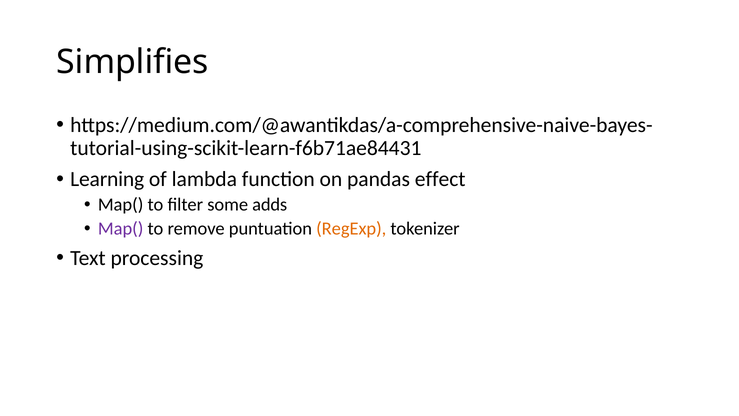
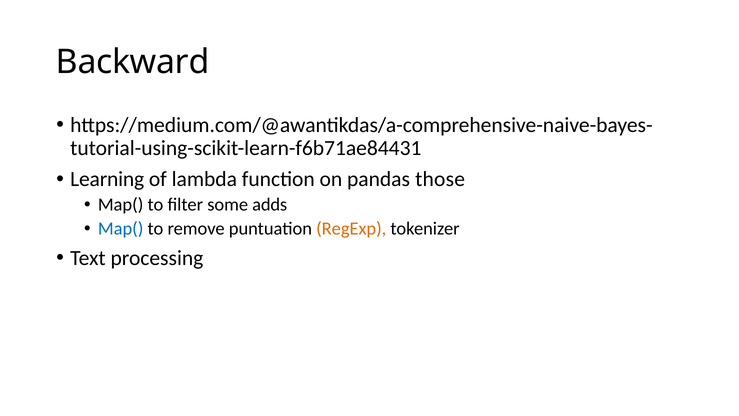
Simplifies: Simplifies -> Backward (133, 62)
effect: effect -> those (440, 179)
Map( colour: purple -> blue (121, 228)
